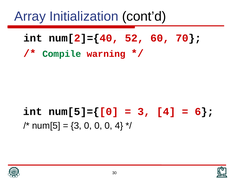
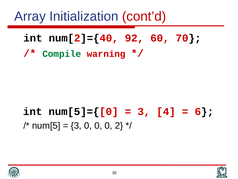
cont’d colour: black -> red (144, 16)
52: 52 -> 92 (134, 38)
0 4: 4 -> 2 (119, 125)
